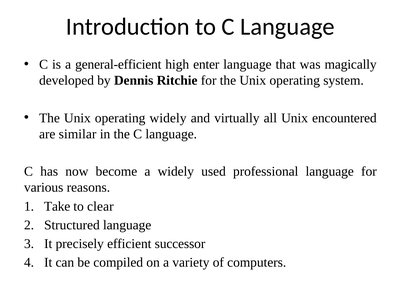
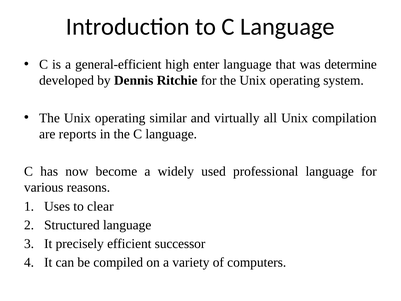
magically: magically -> determine (351, 64)
operating widely: widely -> similar (168, 118)
encountered: encountered -> compilation (344, 118)
similar: similar -> reports (78, 134)
Take: Take -> Uses (57, 206)
